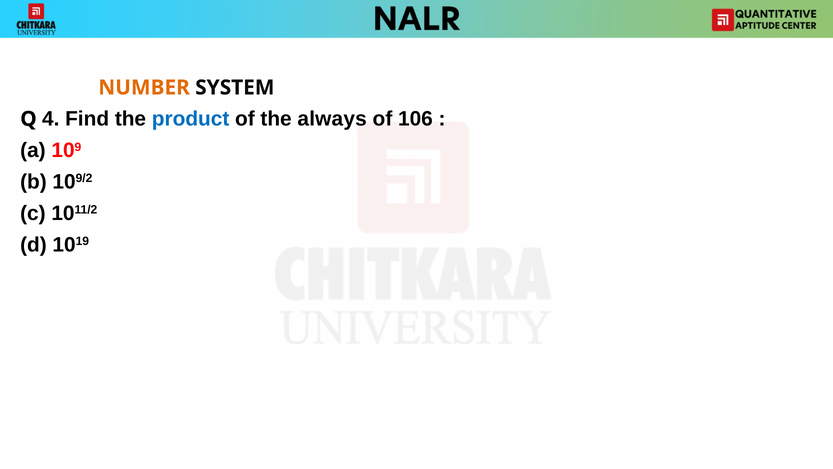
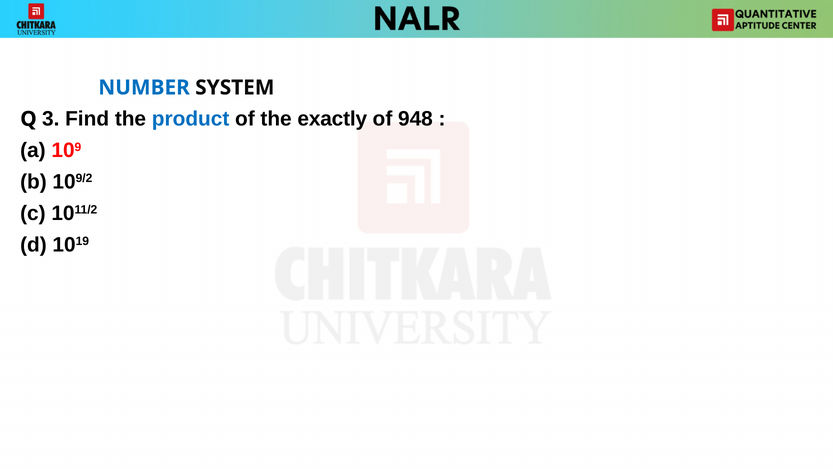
NUMBER colour: orange -> blue (144, 87)
4: 4 -> 3 (51, 119)
always: always -> exactly (332, 119)
106: 106 -> 948 (415, 119)
